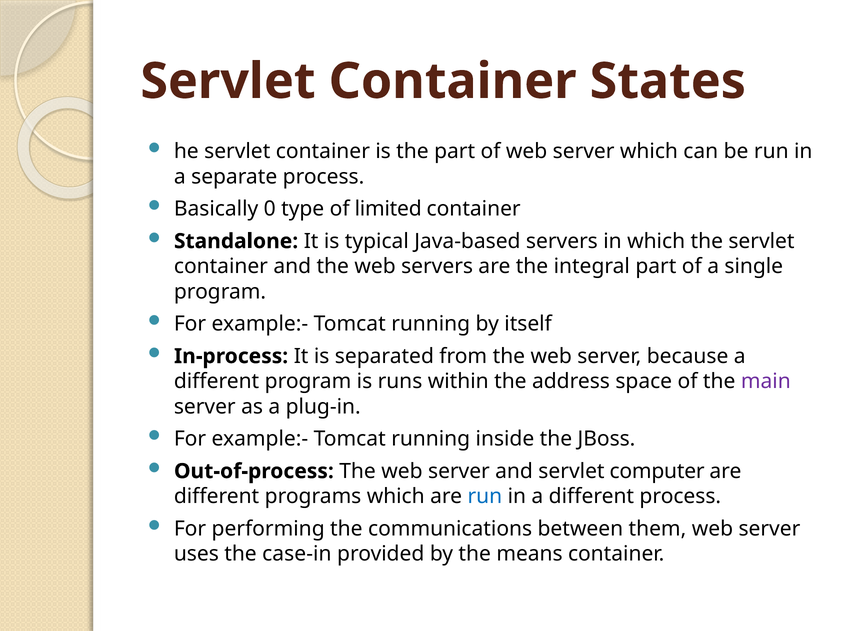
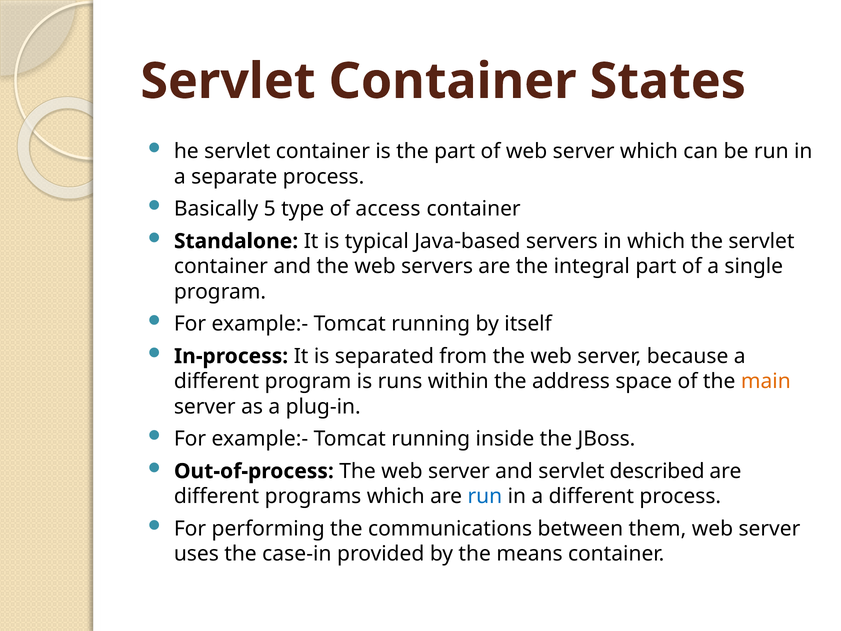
0: 0 -> 5 (270, 209)
limited: limited -> access (388, 209)
main colour: purple -> orange (766, 381)
computer: computer -> described (657, 471)
